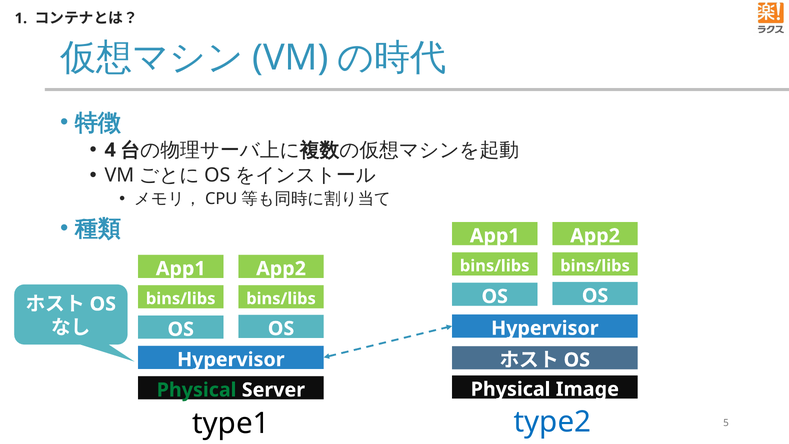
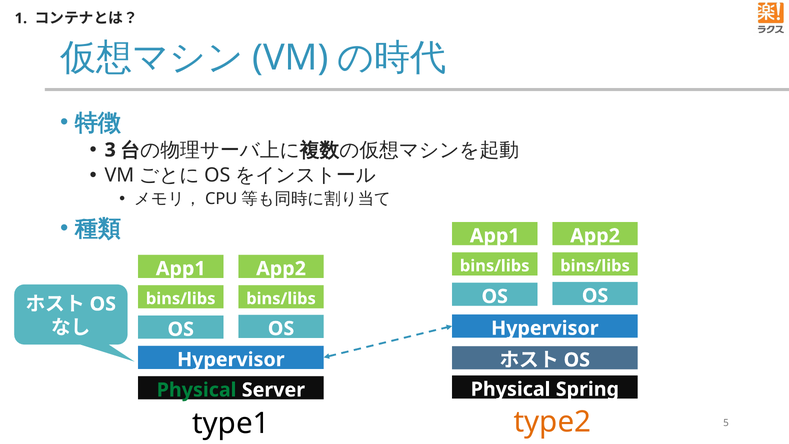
4: 4 -> 3 (110, 150)
Image: Image -> Spring (587, 389)
type2 colour: blue -> orange (552, 422)
